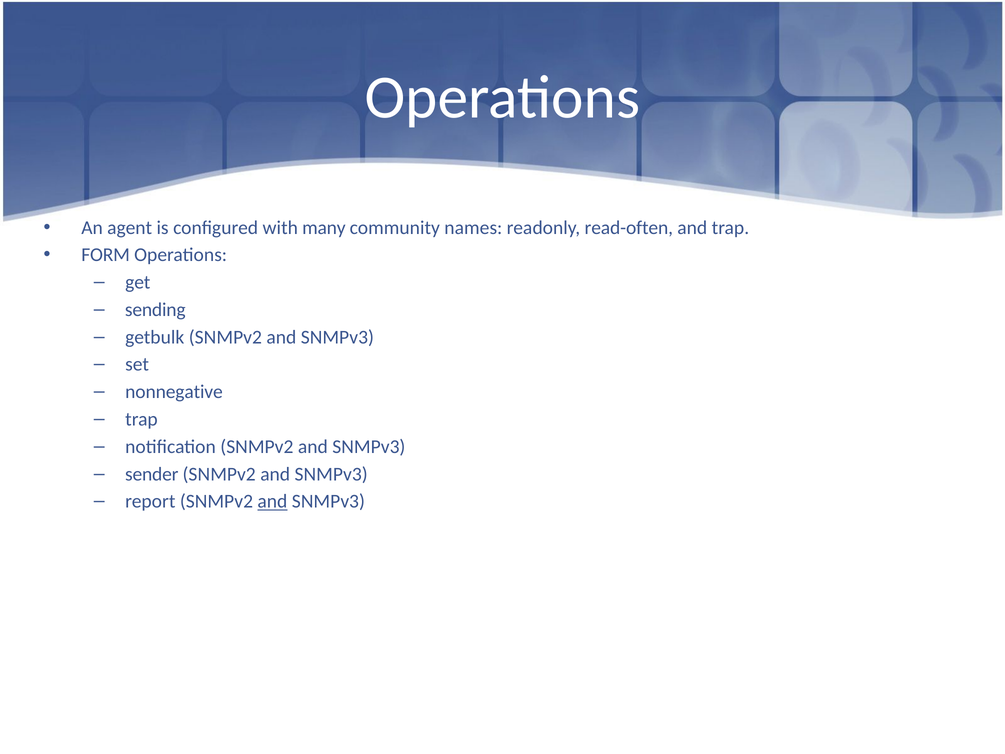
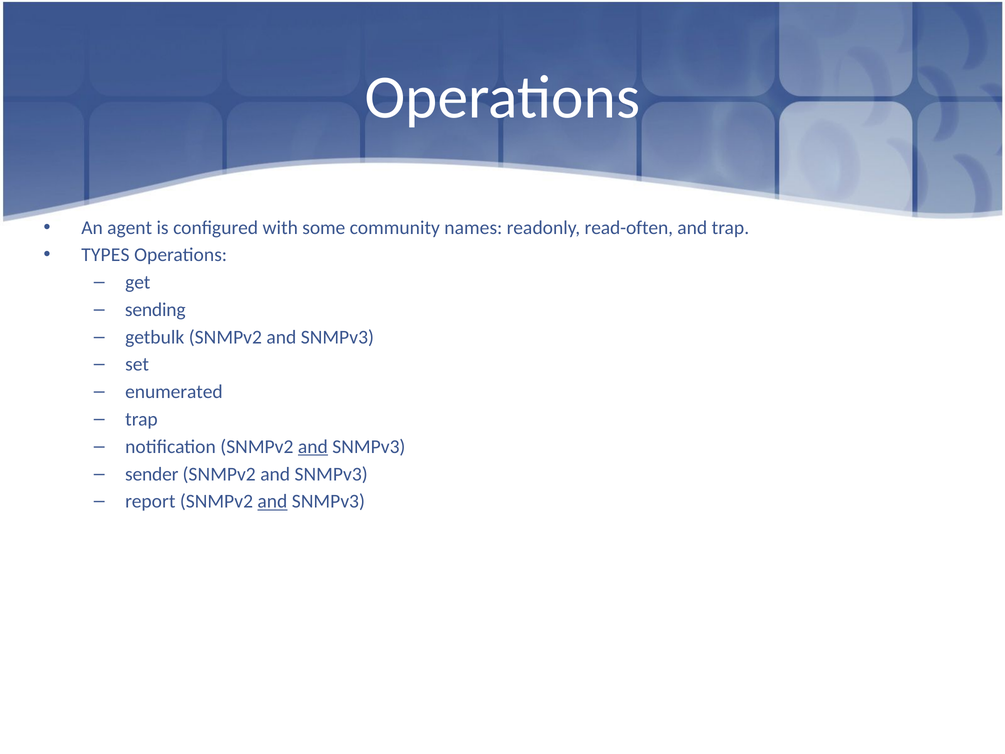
many: many -> some (324, 228)
FORM: FORM -> TYPES (105, 255)
nonnegative: nonnegative -> enumerated (174, 392)
and underline: none -> present (313, 447)
